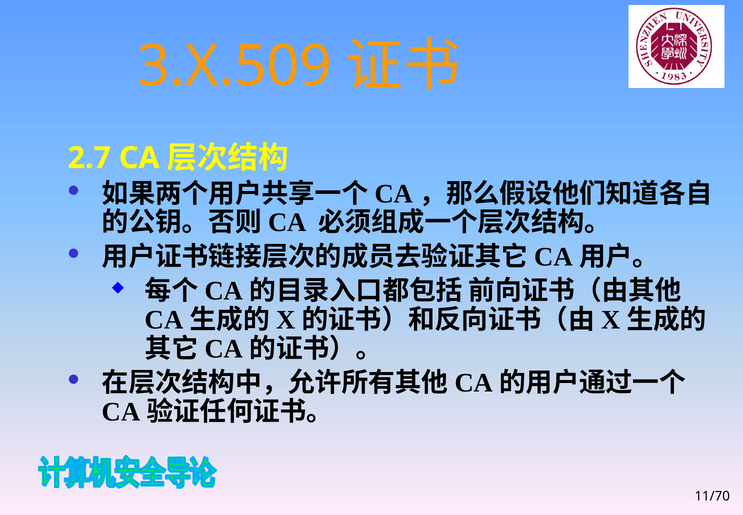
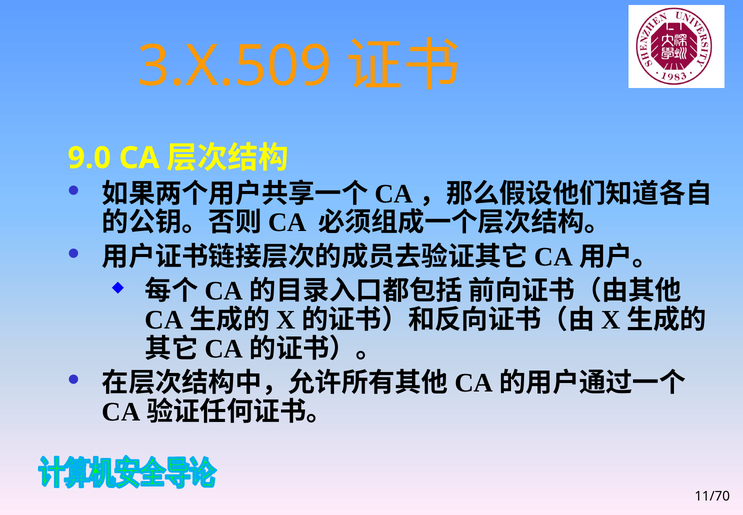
2.7: 2.7 -> 9.0 (89, 158)
